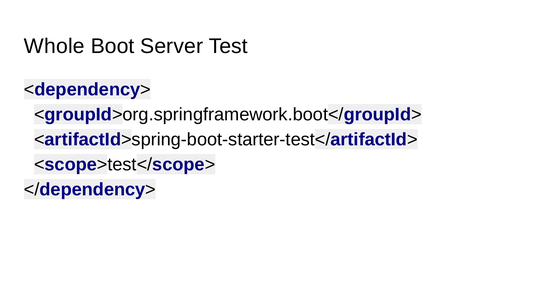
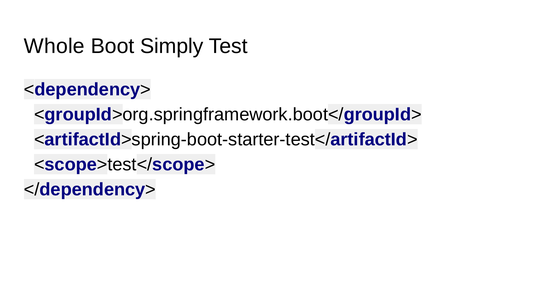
Server: Server -> Simply (172, 46)
